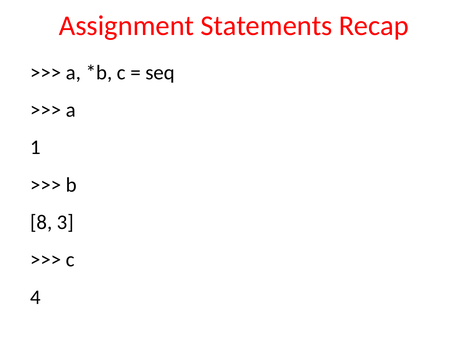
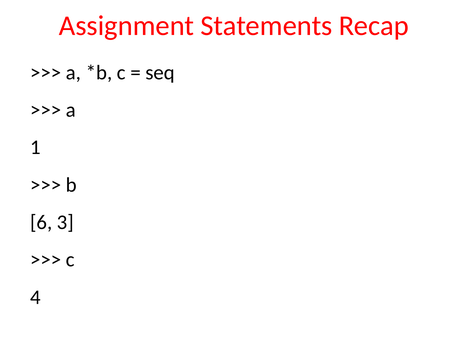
8: 8 -> 6 (41, 222)
